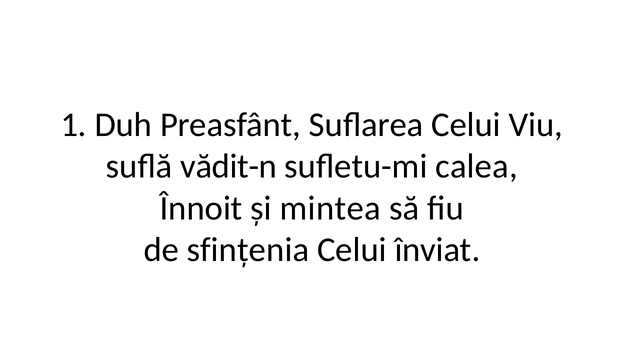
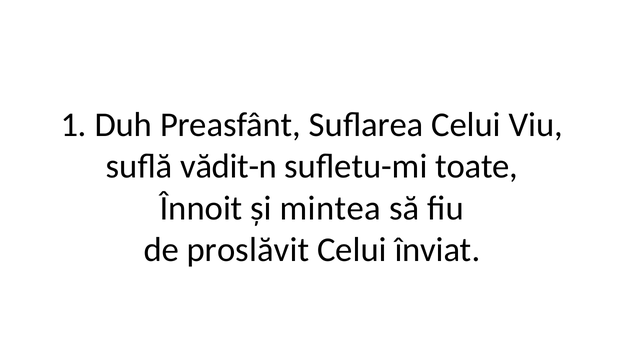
calea: calea -> toate (477, 166)
sfințenia: sfințenia -> proslăvit (248, 250)
